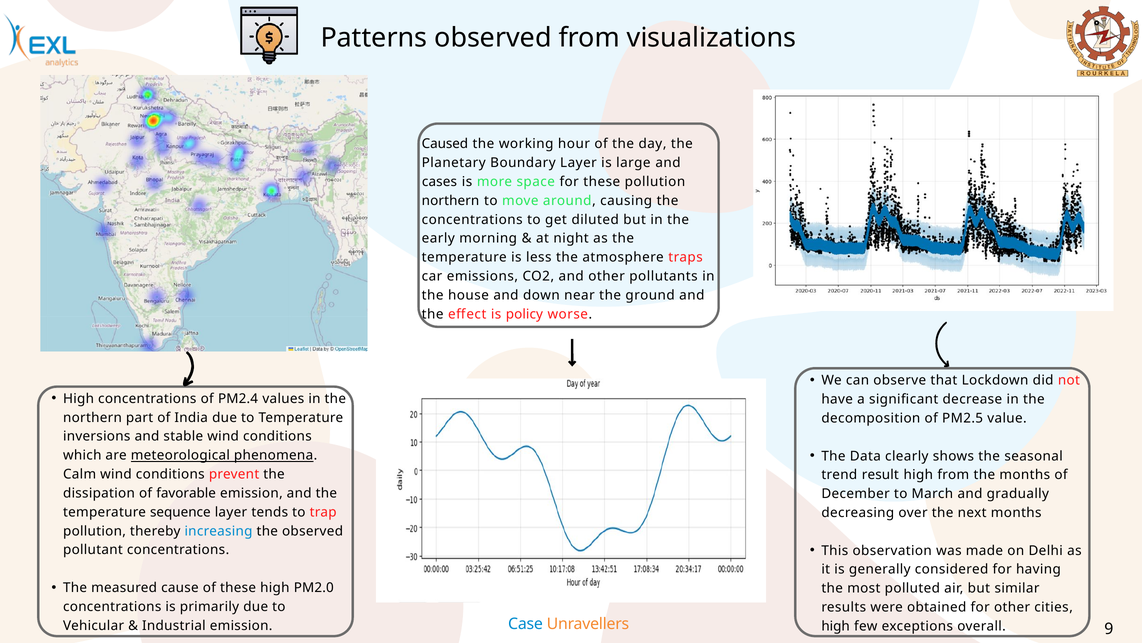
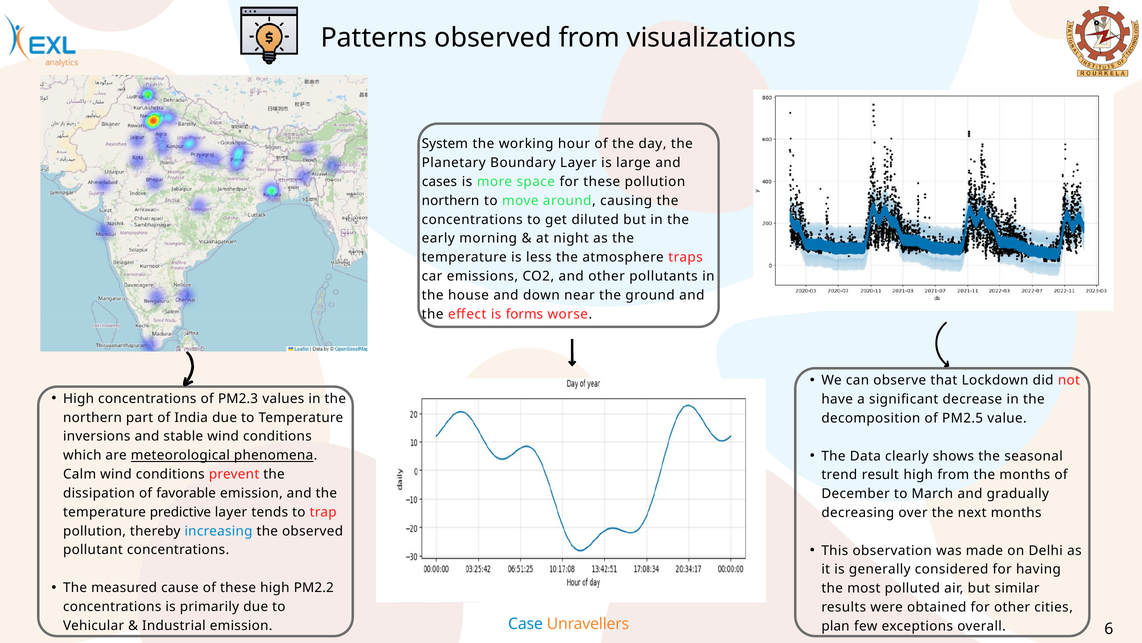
Caused: Caused -> System (445, 144)
policy: policy -> forms (524, 314)
PM2.4: PM2.4 -> PM2.3 (238, 398)
sequence: sequence -> predictive (180, 512)
PM2.0: PM2.0 -> PM2.2 (314, 587)
9: 9 -> 6 (1109, 628)
high: high -> plan (836, 626)
